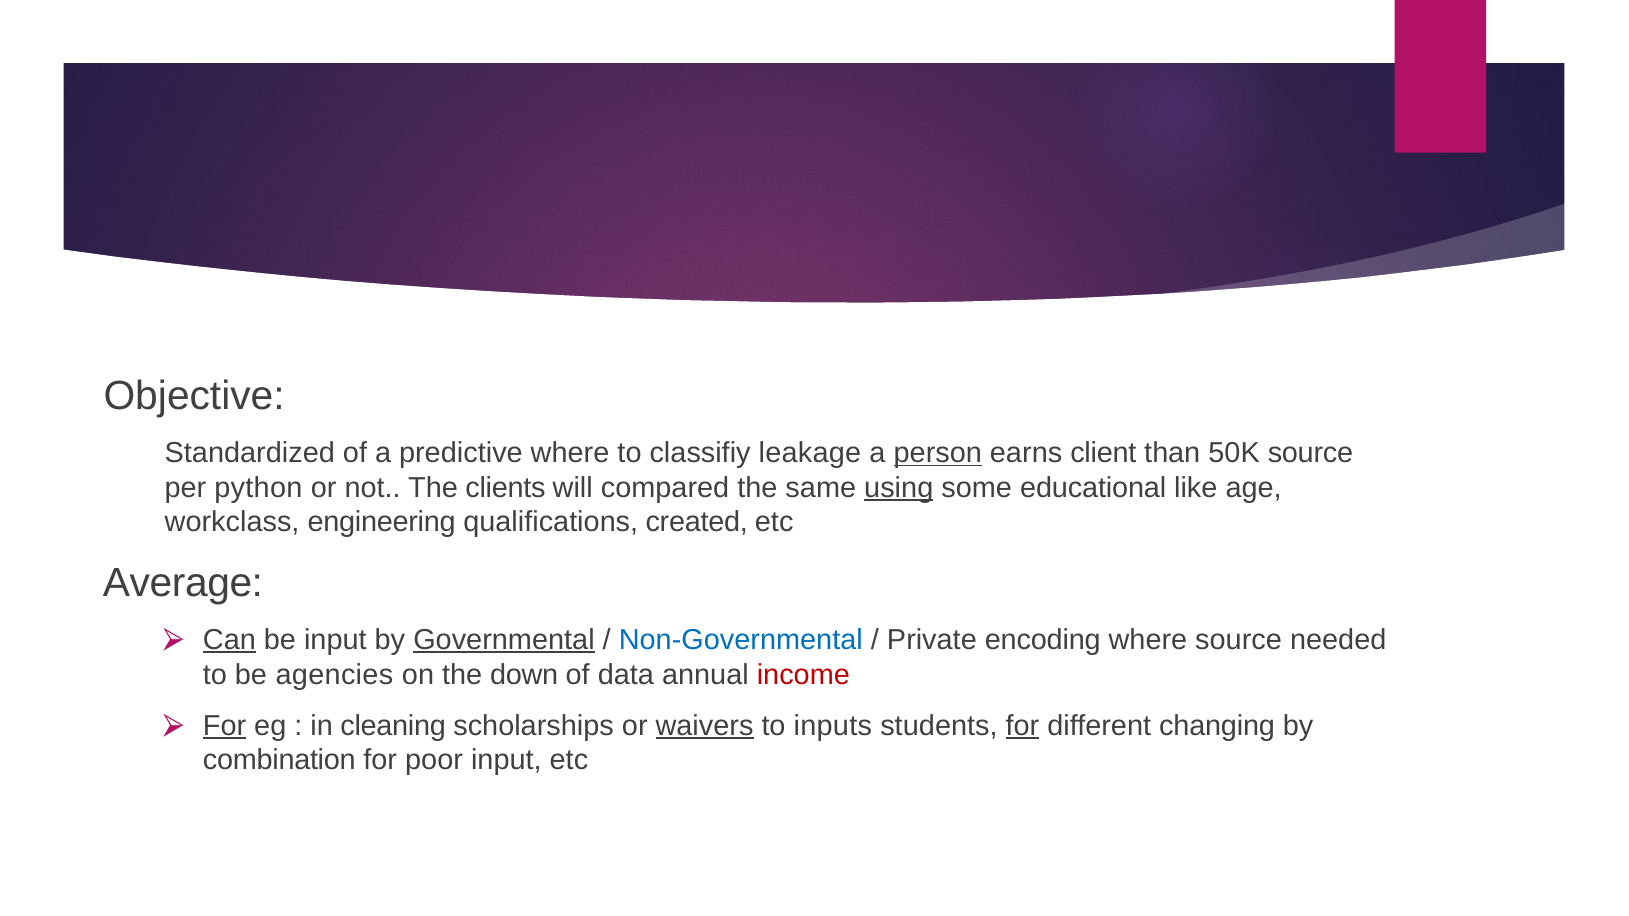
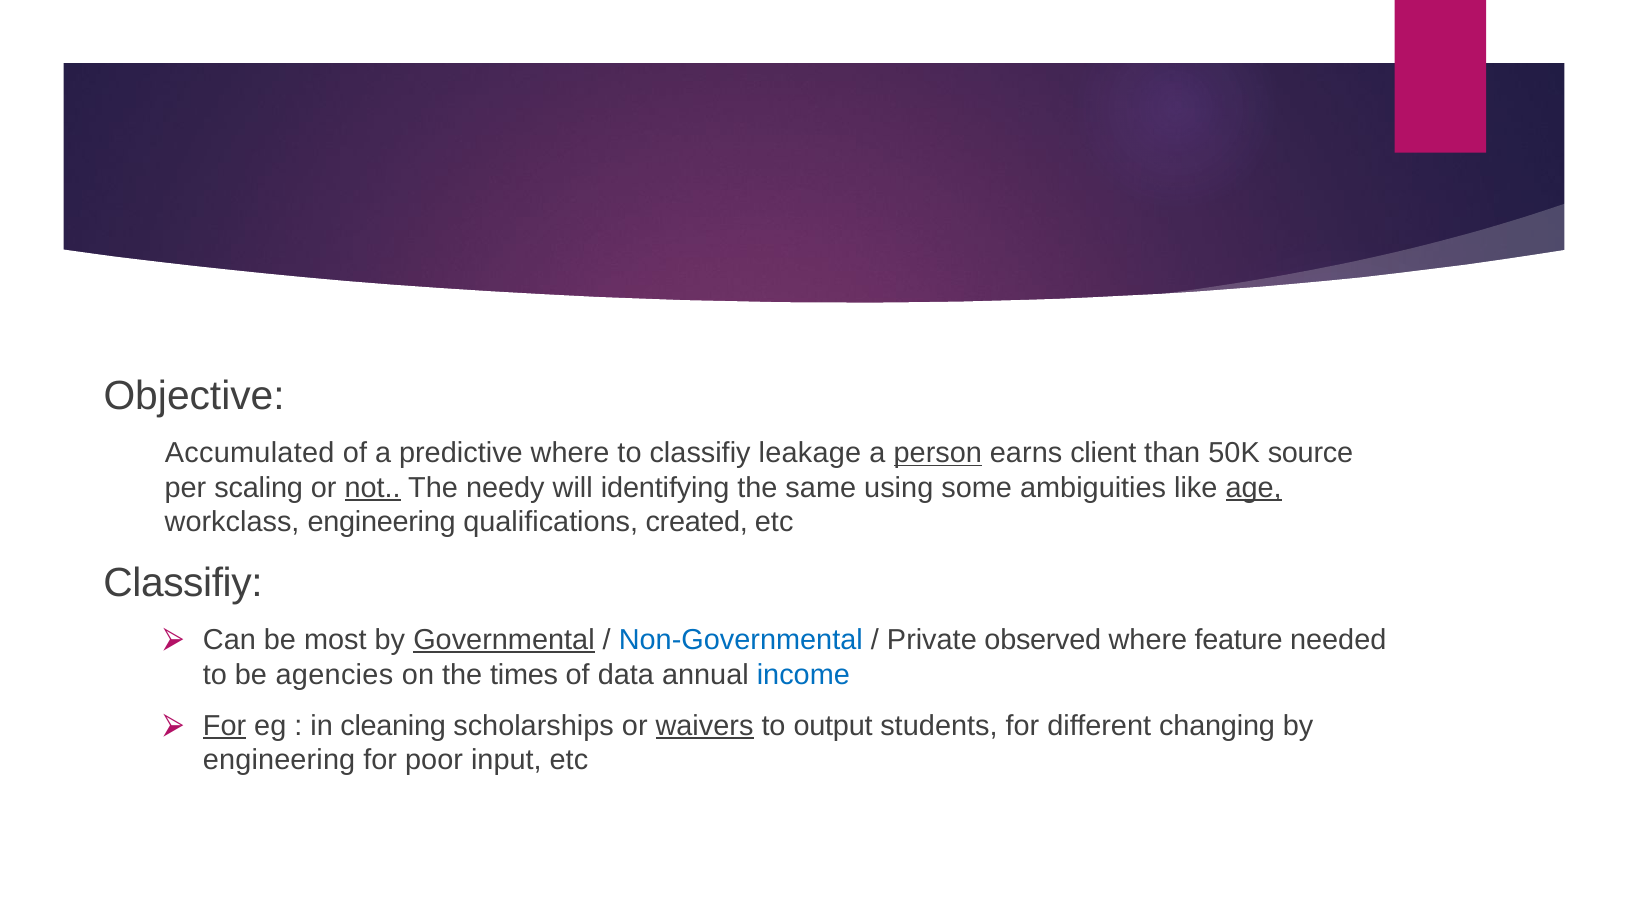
Standardized: Standardized -> Accumulated (250, 453)
python: python -> scaling (259, 488)
not underline: none -> present (373, 488)
clients: clients -> needy (505, 488)
compared: compared -> identifying (665, 488)
using underline: present -> none (899, 488)
educational: educational -> ambiguities (1093, 488)
age underline: none -> present (1254, 488)
Average: Average -> Classifiy (183, 583)
Can underline: present -> none (229, 640)
be input: input -> most (335, 640)
encoding: encoding -> observed (1043, 640)
where source: source -> feature (1239, 640)
down: down -> times (524, 675)
income colour: red -> blue (803, 675)
inputs: inputs -> output (833, 726)
for underline: present -> none (1022, 726)
combination: combination -> engineering (279, 760)
